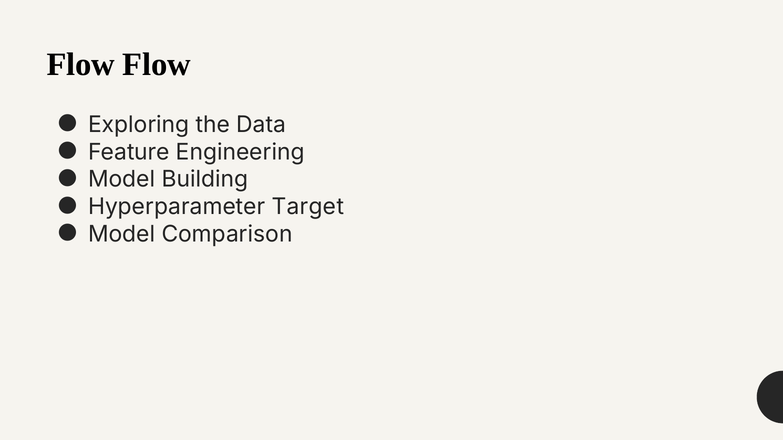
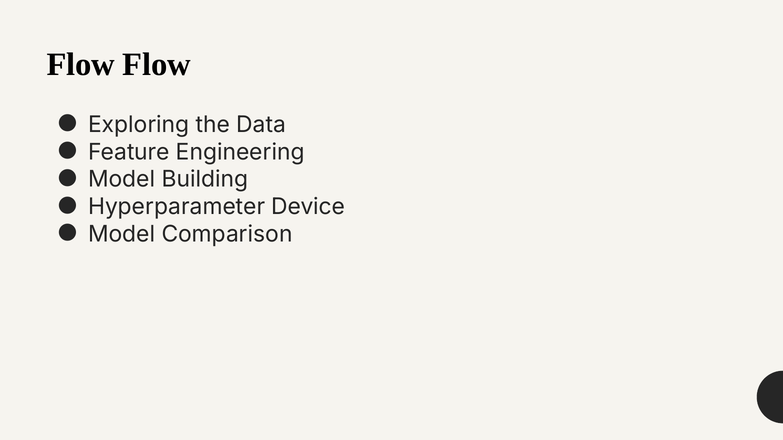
Target: Target -> Device (308, 207)
